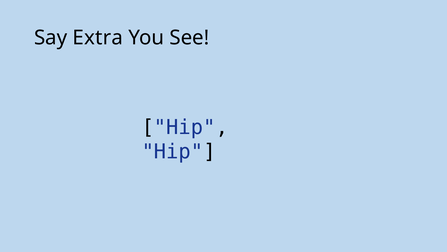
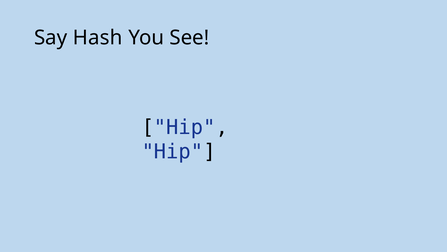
Extra: Extra -> Hash (98, 38)
